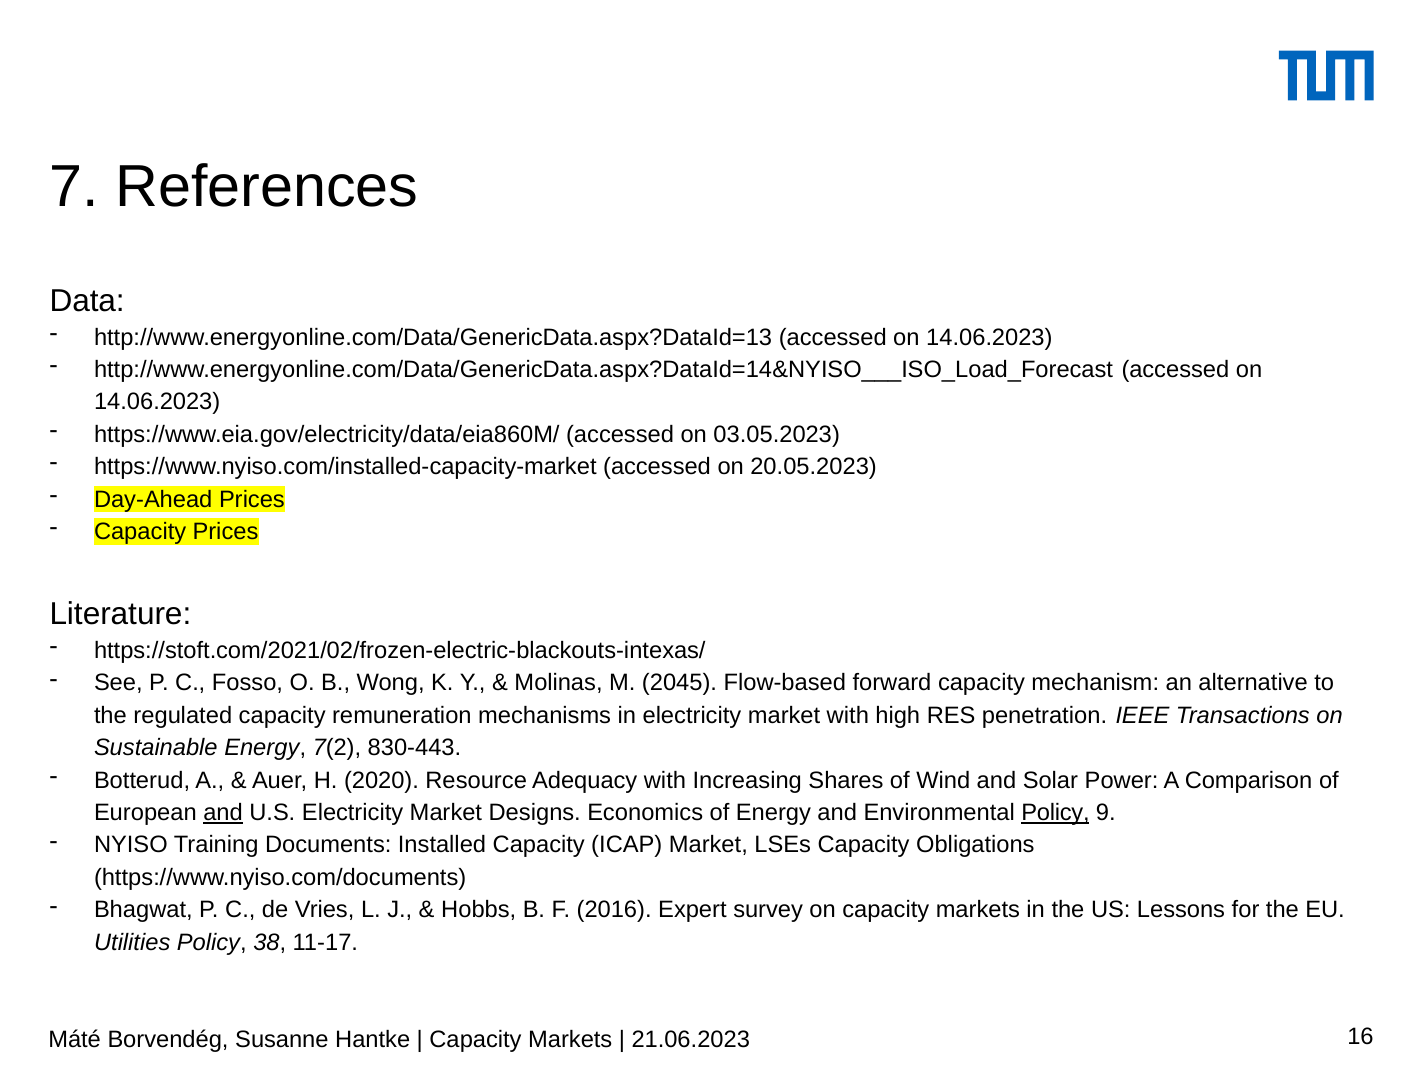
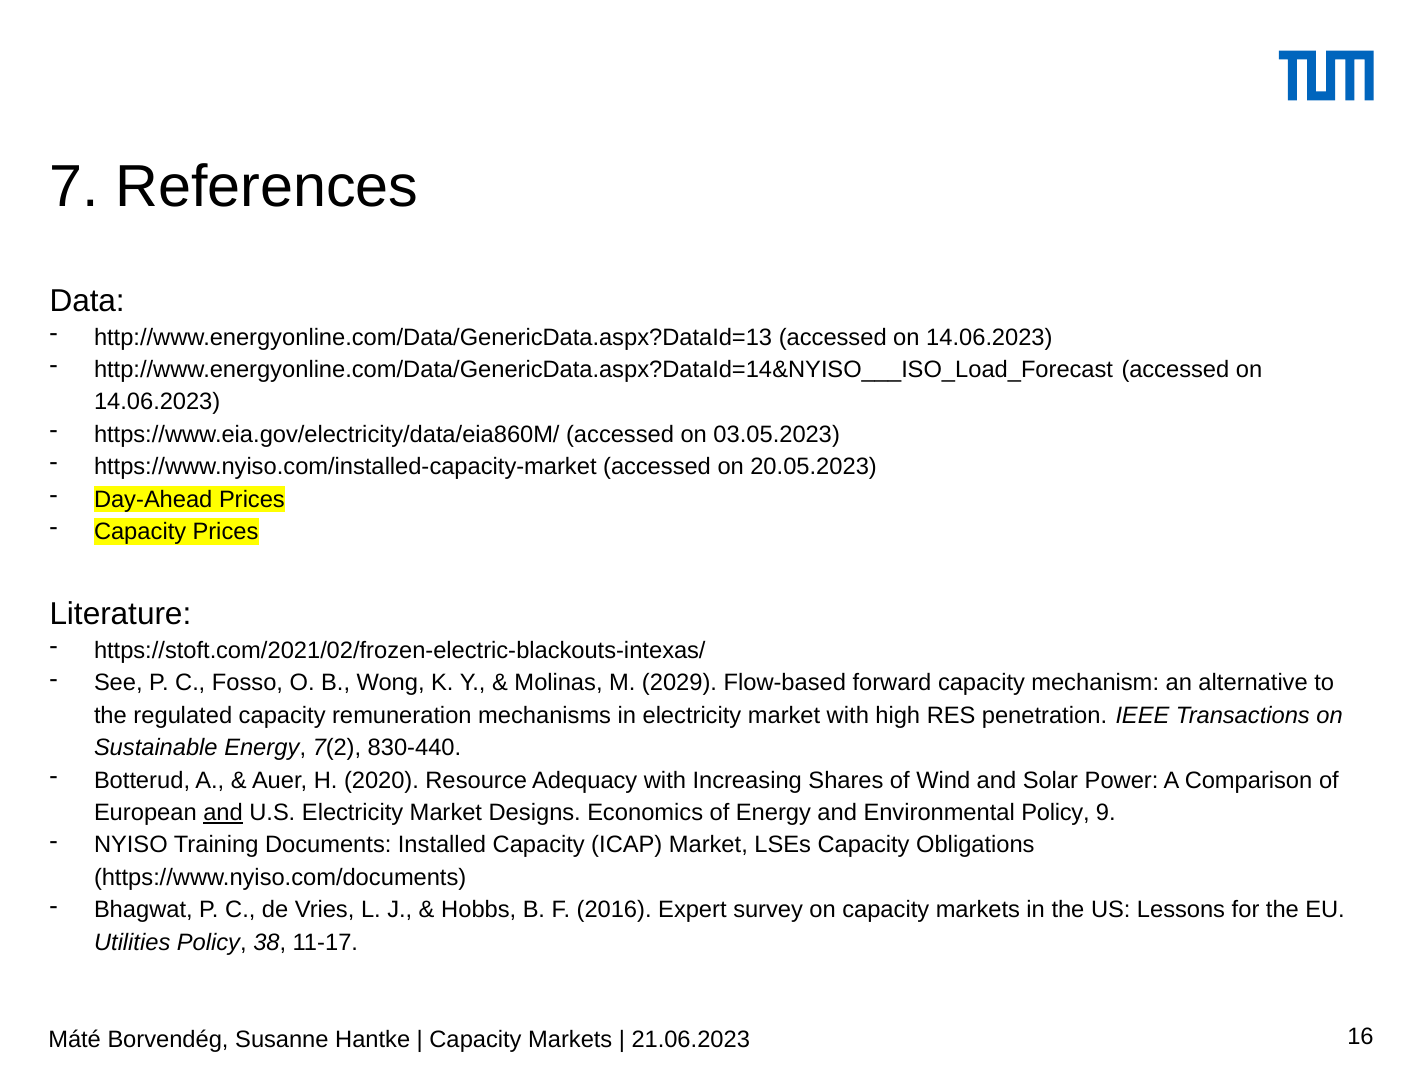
2045: 2045 -> 2029 (679, 683)
830-443: 830-443 -> 830-440 (414, 748)
Policy underline: present -> none (1056, 813)
